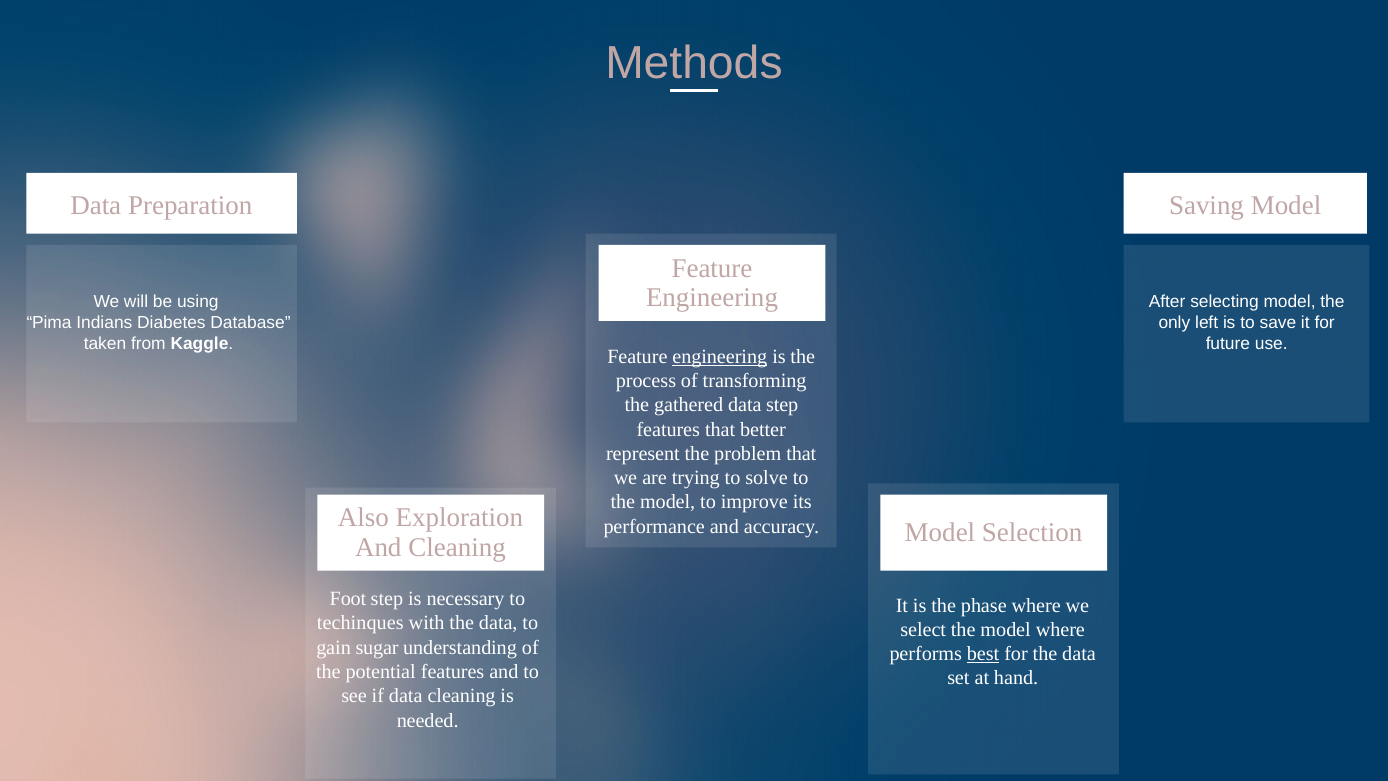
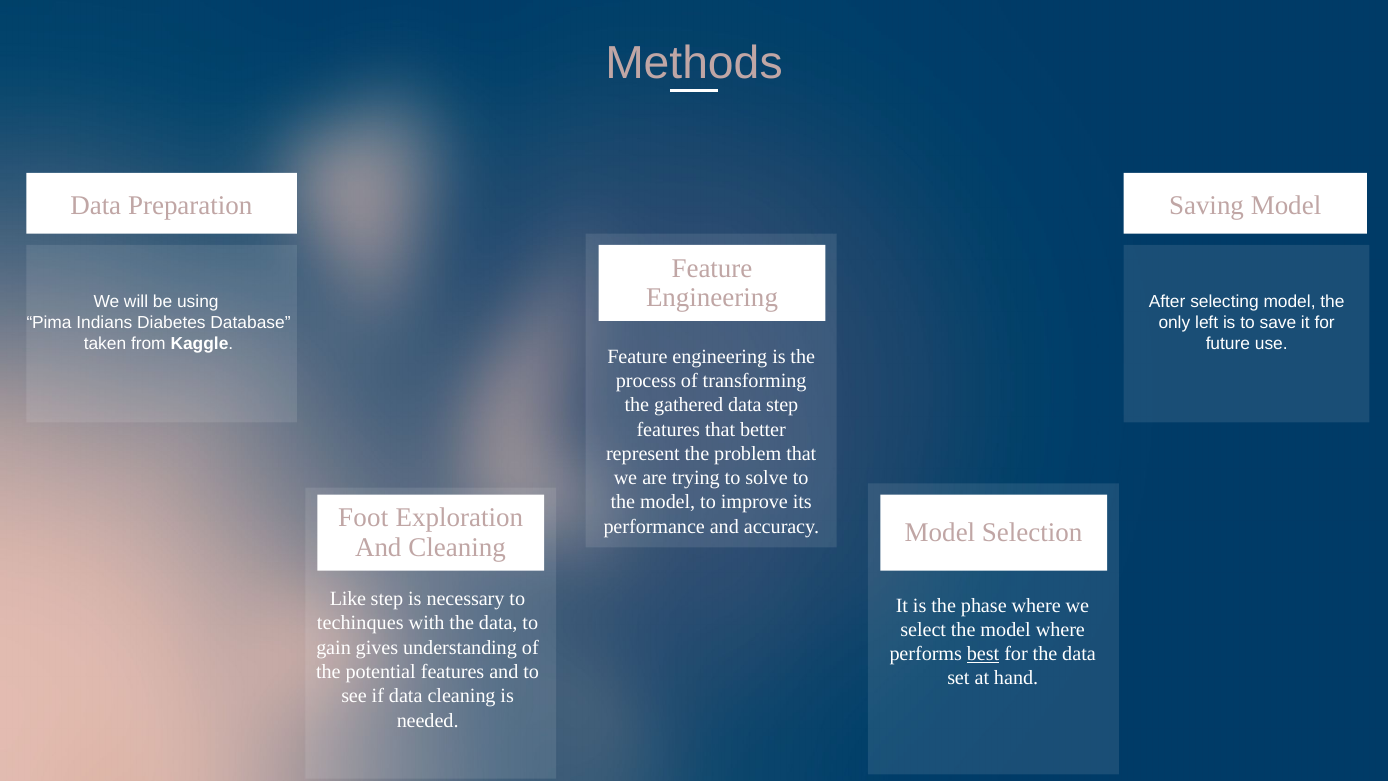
engineering underline: present -> none (720, 357)
Also: Also -> Foot (363, 518)
Foot: Foot -> Like (348, 599)
sugar: sugar -> gives (377, 647)
